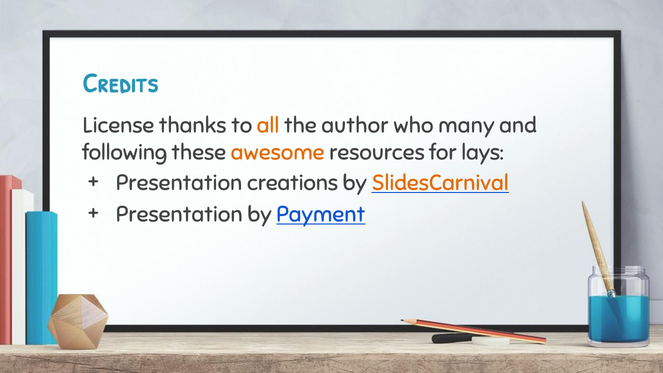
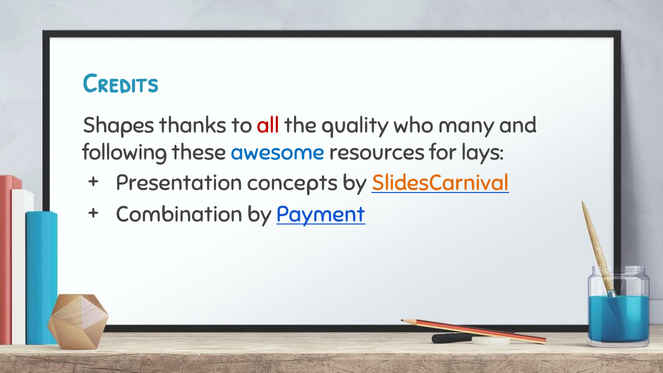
License: License -> Shapes (119, 126)
all colour: orange -> red (268, 126)
author: author -> quality (355, 126)
awesome colour: orange -> blue (278, 152)
creations: creations -> concepts (292, 183)
Presentation: Presentation -> Combination (179, 214)
